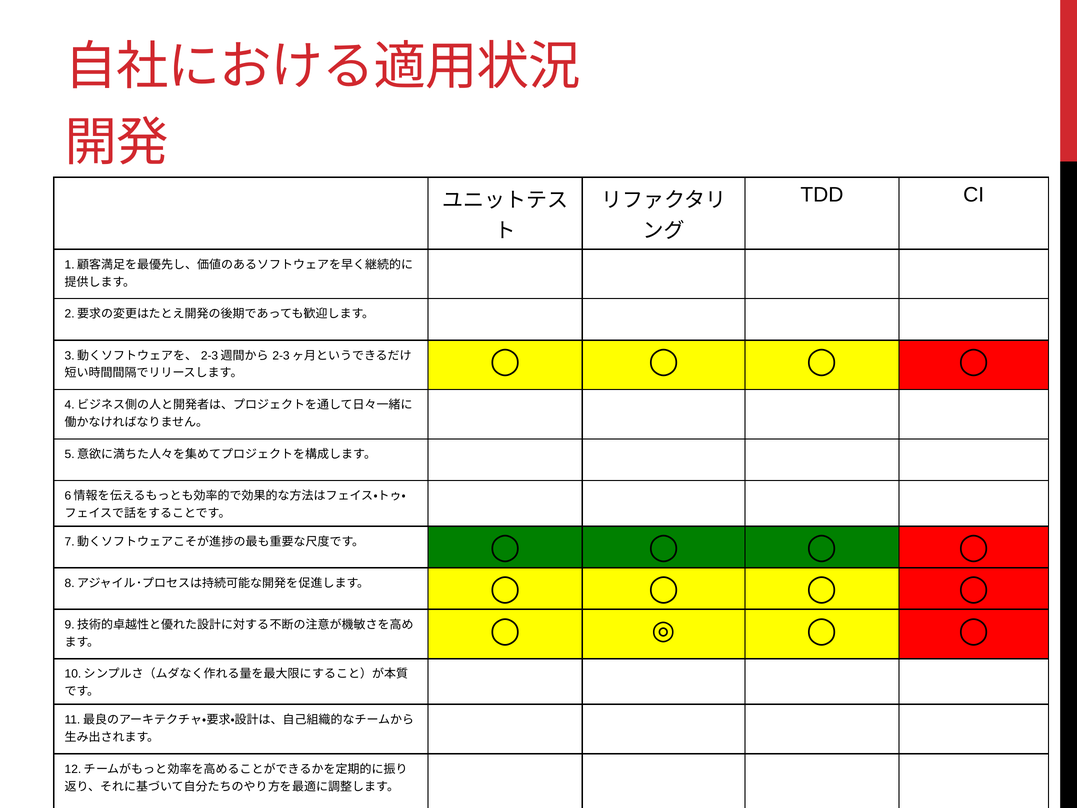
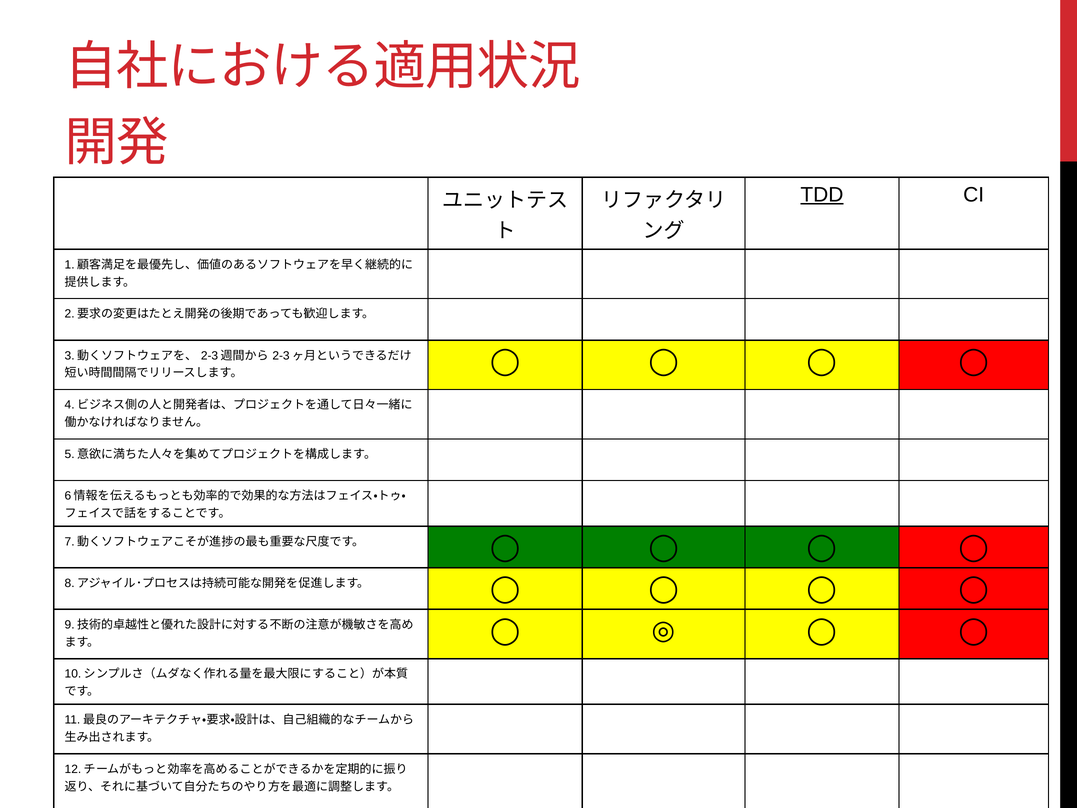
TDD underline: none -> present (822, 195)
